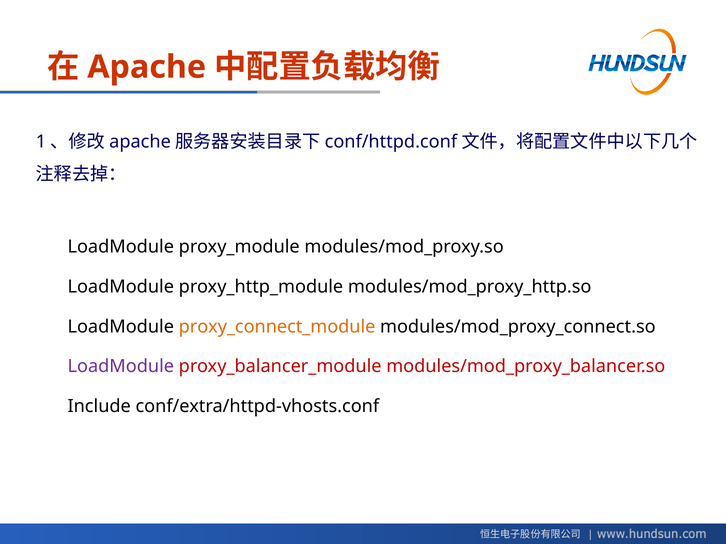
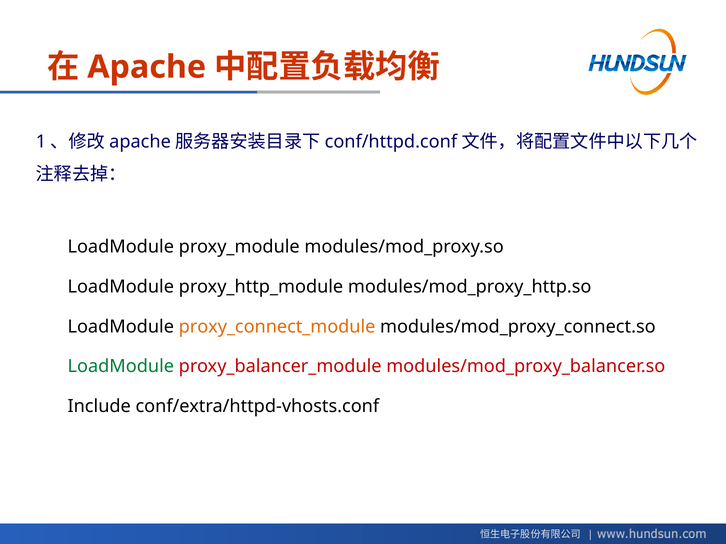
LoadModule colour: purple -> green (121, 367)
